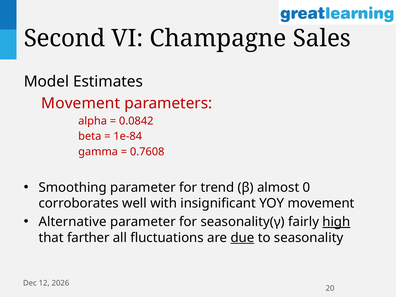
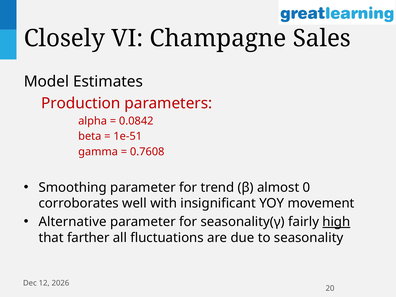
Second: Second -> Closely (64, 38)
Movement: Movement -> Production (81, 103)
1e-84: 1e-84 -> 1e-51 (128, 136)
due underline: present -> none (242, 238)
